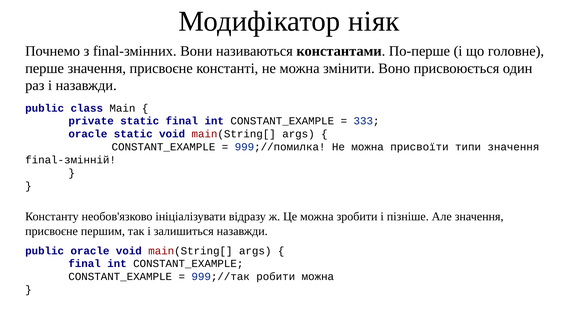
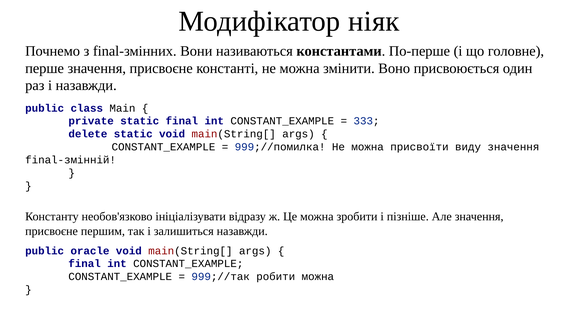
oracle: oracle -> delete (88, 134)
типи: типи -> виду (468, 147)
